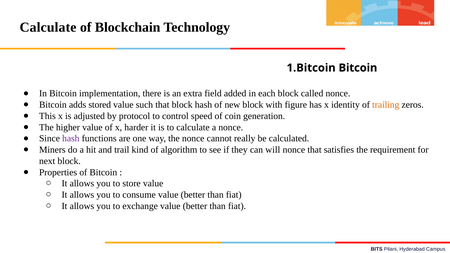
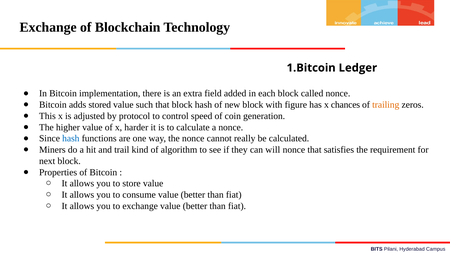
Calculate: Calculate -> Exchange (48, 27)
1.Bitcoin Bitcoin: Bitcoin -> Ledger (358, 68)
identity: identity -> chances (346, 105)
hash colour: purple -> blue (71, 139)
